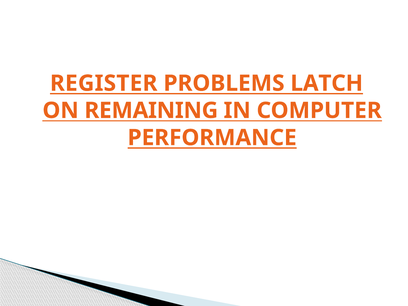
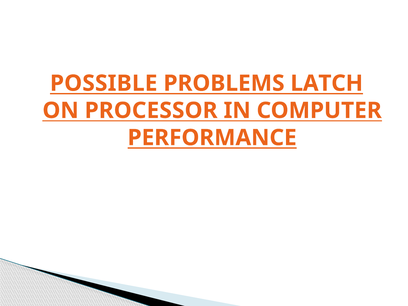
REGISTER: REGISTER -> POSSIBLE (104, 83)
REMAINING: REMAINING -> PROCESSOR (151, 110)
